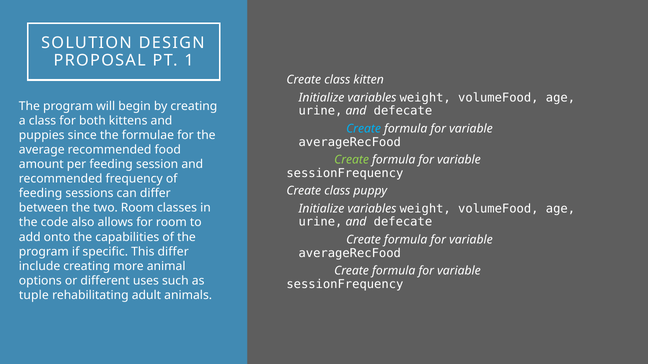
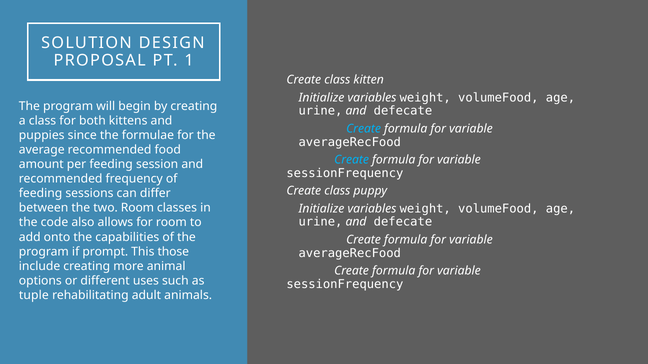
Create colour: light green -> light blue (352, 160)
specific: specific -> prompt (105, 252)
This differ: differ -> those (173, 252)
